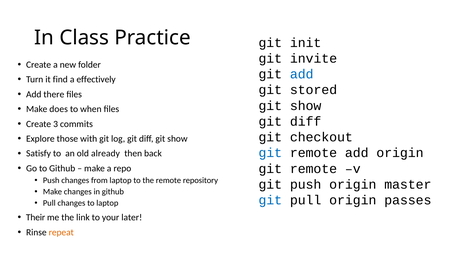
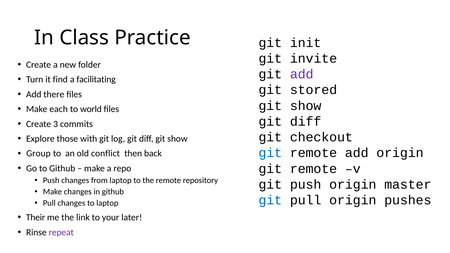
add colour: blue -> purple (302, 74)
effectively: effectively -> facilitating (96, 80)
does: does -> each (59, 109)
when: when -> world (91, 109)
Satisfy: Satisfy -> Group (38, 154)
already: already -> conflict (106, 154)
passes: passes -> pushes (408, 200)
repeat colour: orange -> purple (61, 232)
